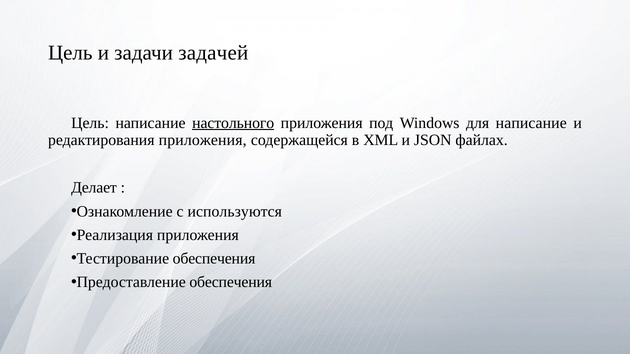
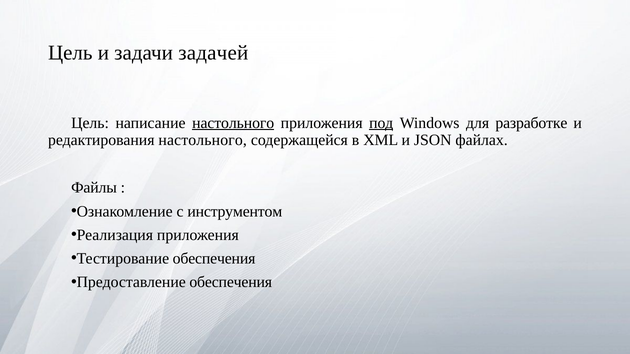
под underline: none -> present (381, 123)
для написание: написание -> разработке (531, 123)
редактирования приложения: приложения -> настольного (203, 140)
Делает: Делает -> Файлы (94, 188)
используются: используются -> инструментом (235, 212)
